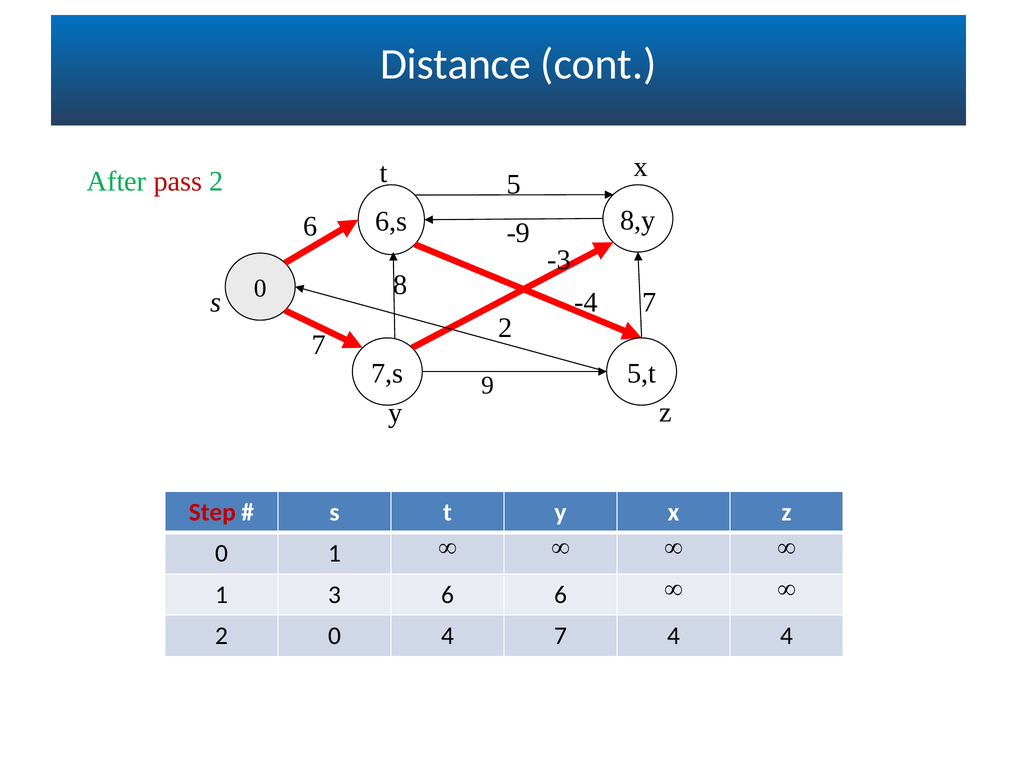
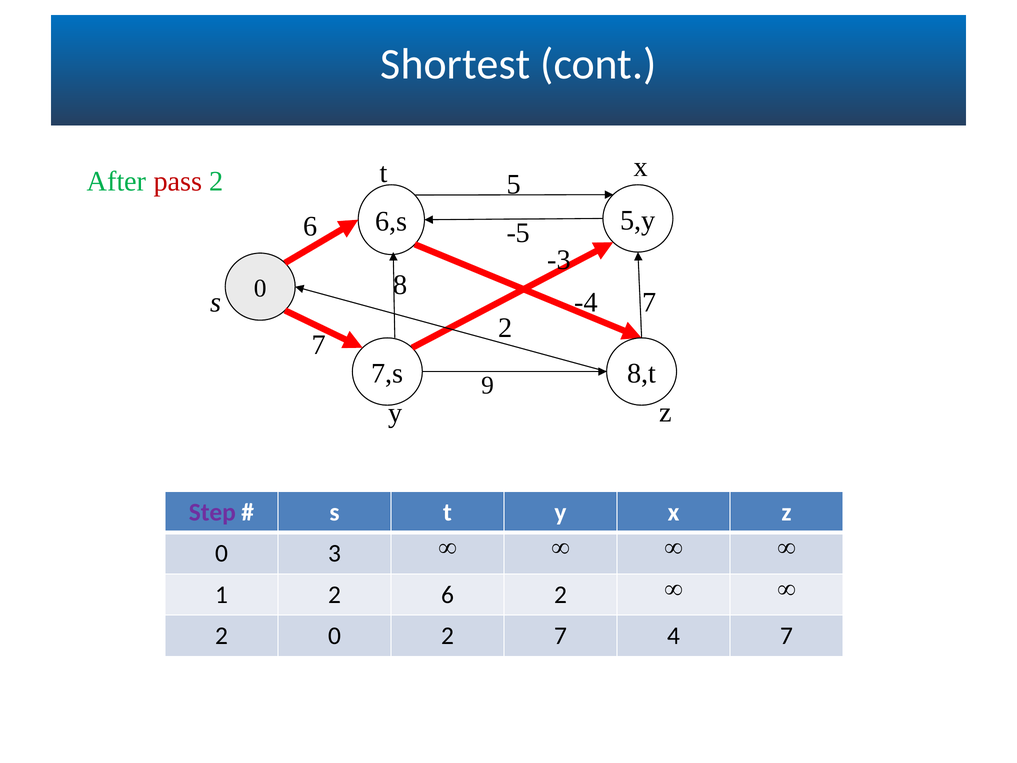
Distance: Distance -> Shortest (455, 64)
8,y: 8,y -> 5,y (638, 220)
-9: -9 -> -5 (518, 233)
5,t: 5,t -> 8,t (642, 373)
Step colour: red -> purple (212, 512)
0 1: 1 -> 3 (334, 553)
1 3: 3 -> 2 (334, 595)
6 6: 6 -> 2 (560, 595)
0 4: 4 -> 2 (447, 636)
4 4: 4 -> 7 (786, 636)
